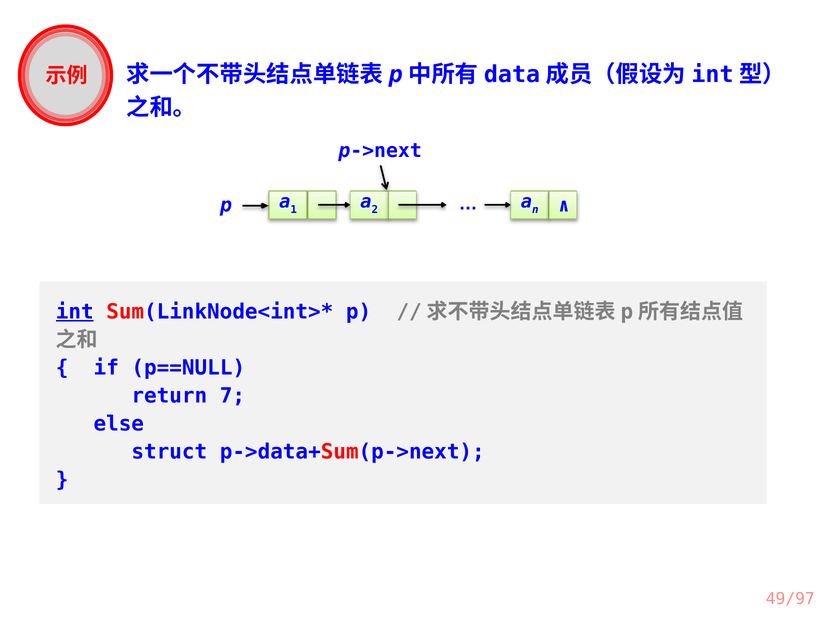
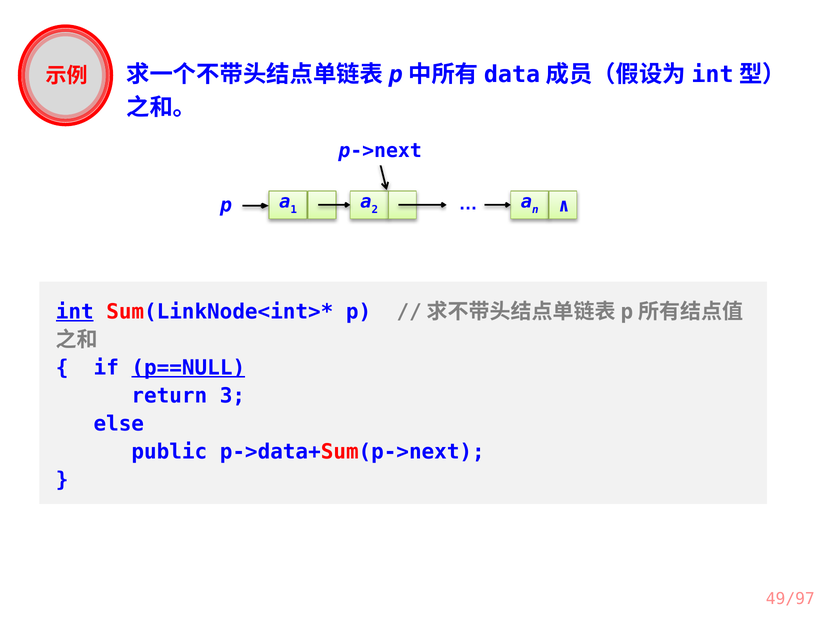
p==NULL underline: none -> present (188, 368)
7: 7 -> 3 (232, 396)
struct: struct -> public (169, 452)
